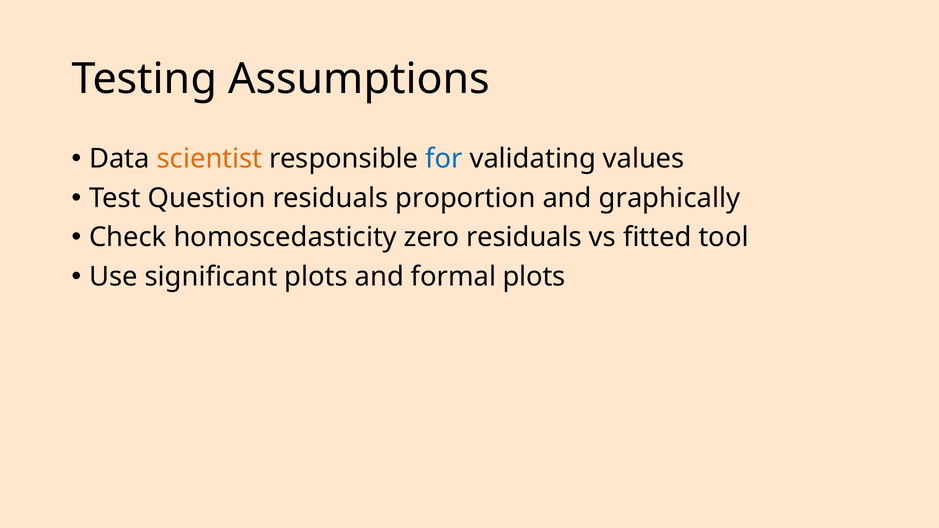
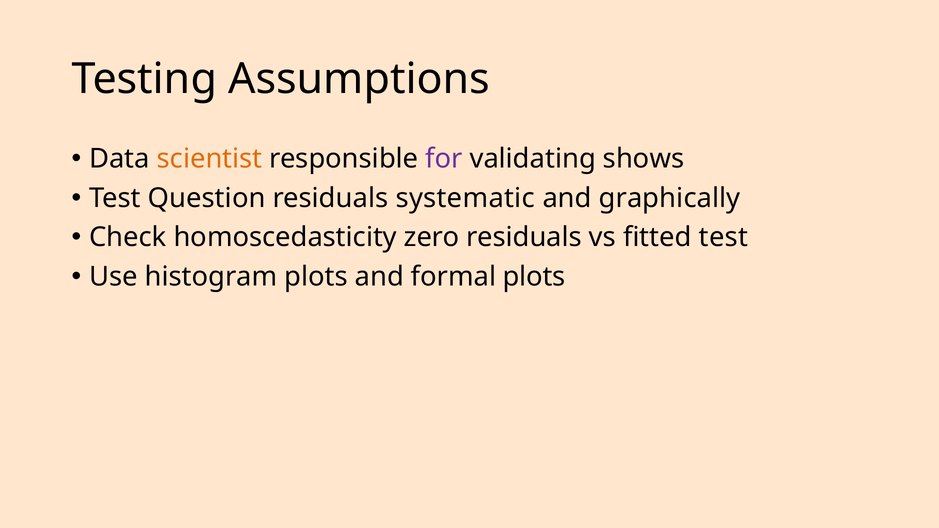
for colour: blue -> purple (444, 159)
values: values -> shows (644, 159)
proportion: proportion -> systematic (465, 198)
fitted tool: tool -> test (723, 238)
significant: significant -> histogram (211, 277)
